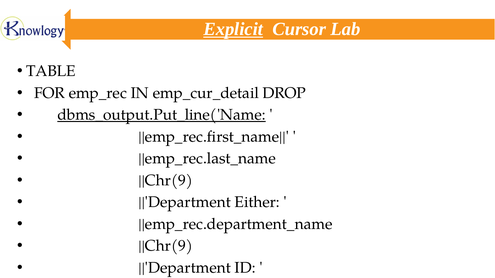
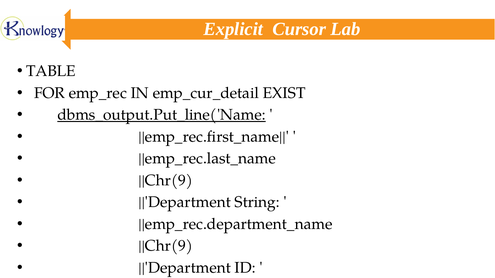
Explicit underline: present -> none (233, 29)
DROP: DROP -> EXIST (284, 93)
Either: Either -> String (257, 202)
